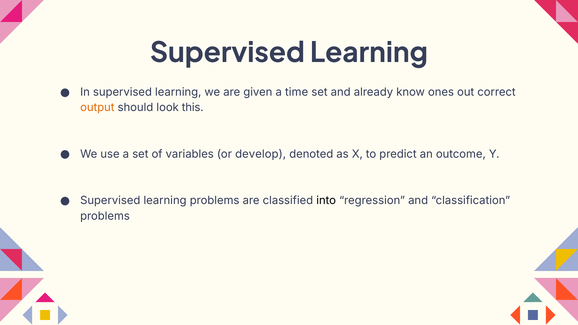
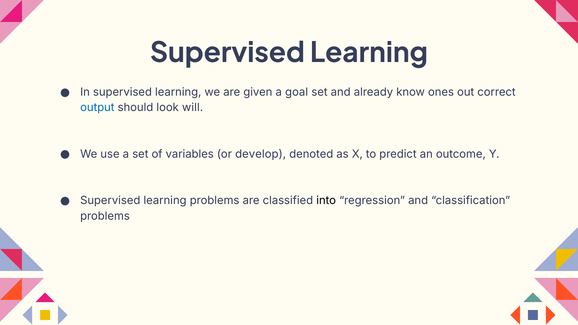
time: time -> goal (297, 92)
output colour: orange -> blue (97, 108)
this: this -> will (193, 108)
